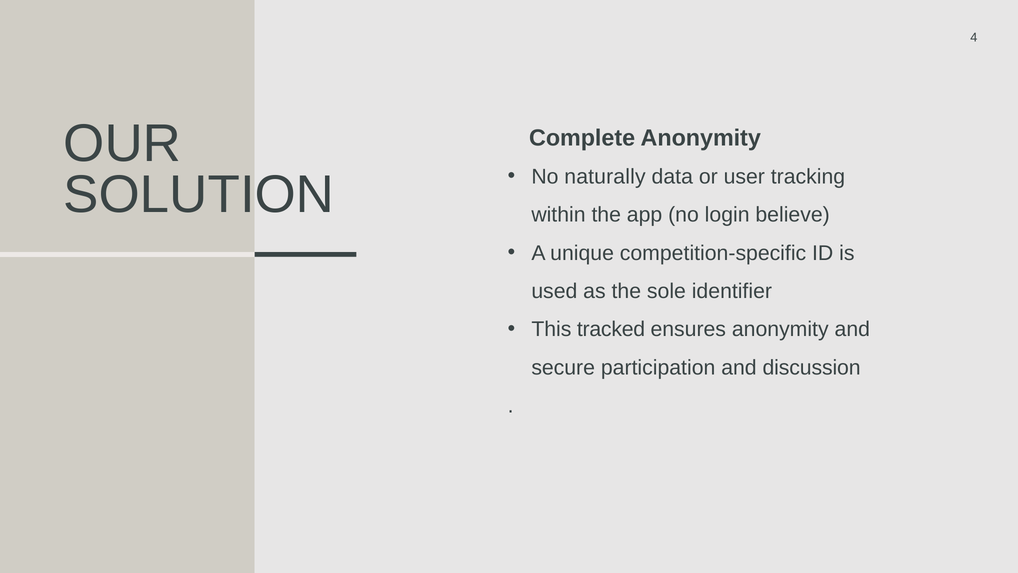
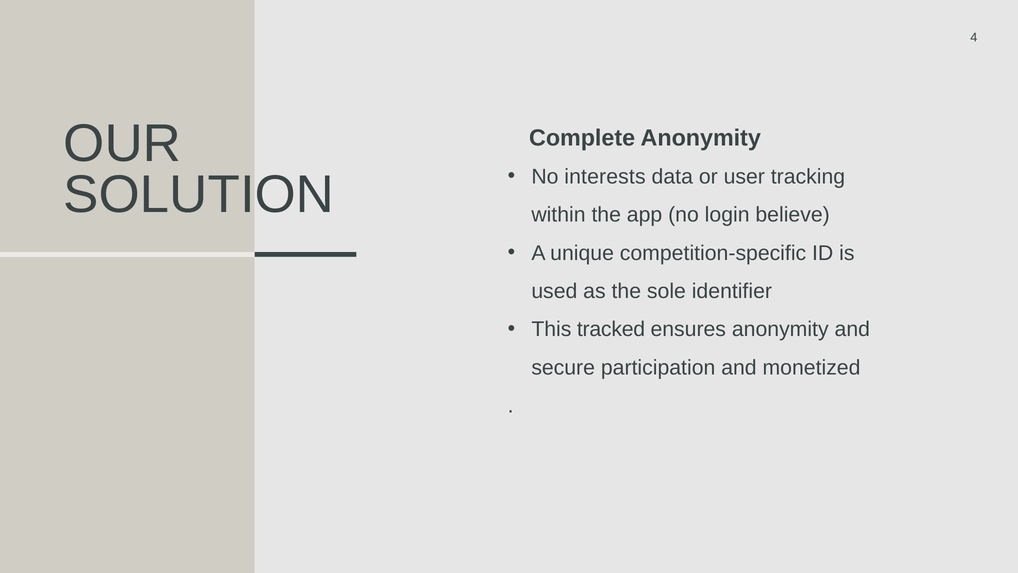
naturally: naturally -> interests (605, 176)
discussion: discussion -> monetized (812, 367)
